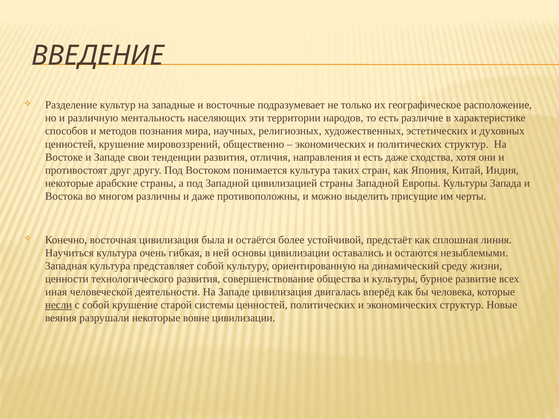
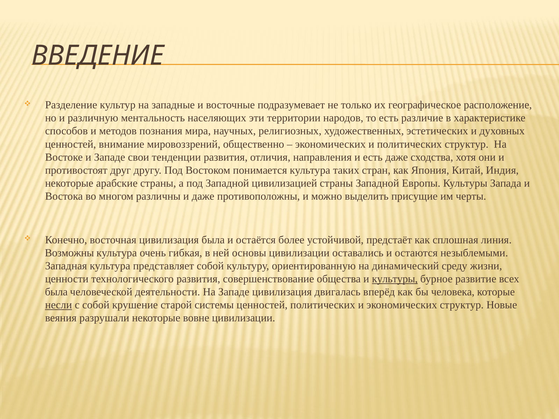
ценностей крушение: крушение -> внимание (122, 144)
Научиться: Научиться -> Возможны (69, 253)
культуры underline: none -> present (395, 279)
иная: иная -> была (56, 292)
